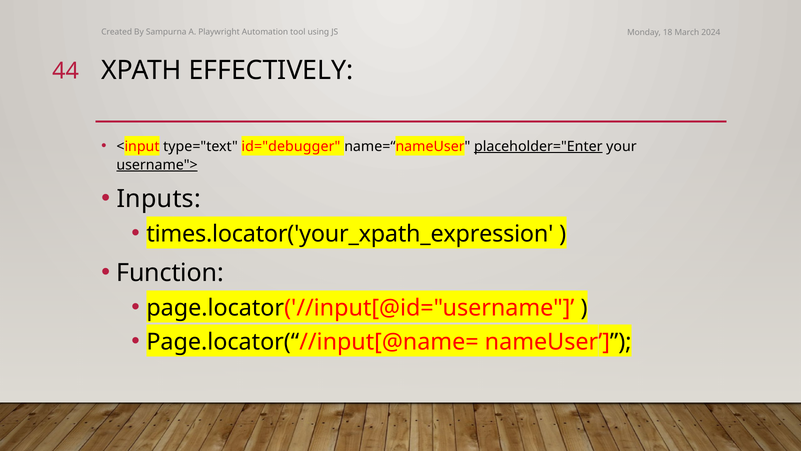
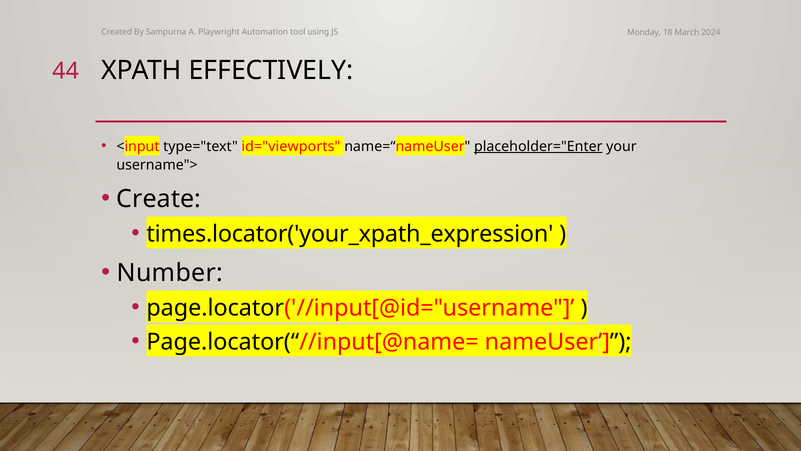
id="debugger: id="debugger -> id="viewports (291, 146)
username"> underline: present -> none (157, 165)
Inputs: Inputs -> Create (159, 199)
Function: Function -> Number (170, 273)
